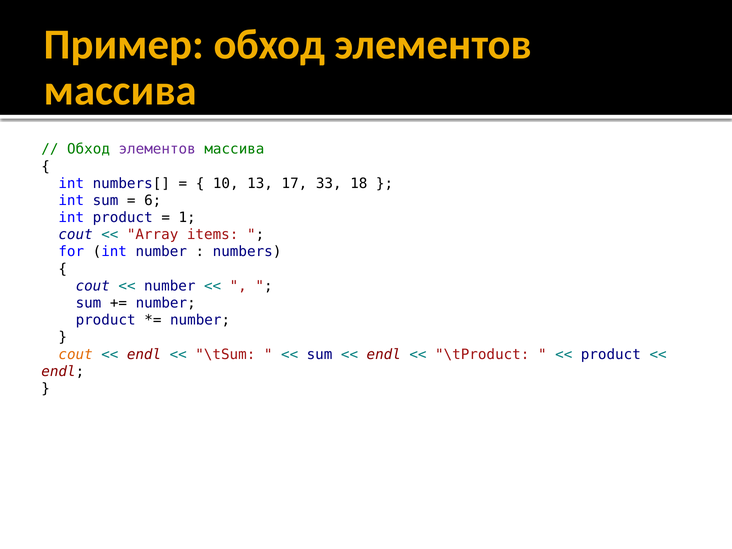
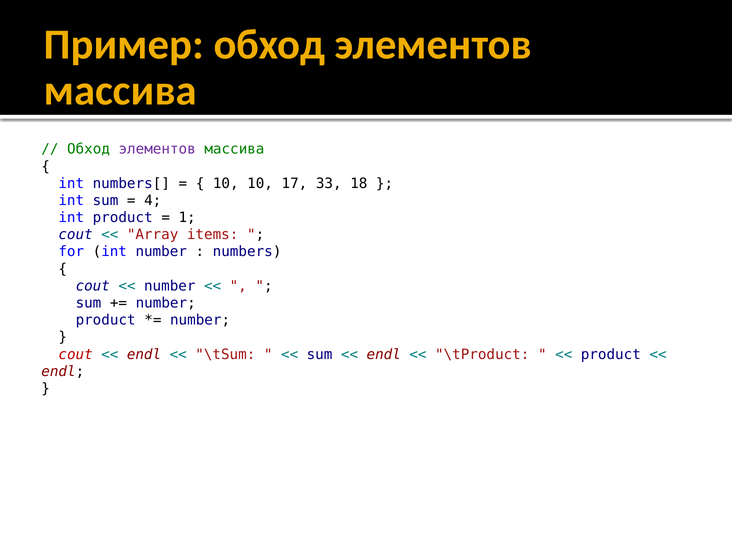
10 13: 13 -> 10 (260, 183)
6: 6 -> 4 (153, 201)
cout colour: orange -> red (76, 354)
